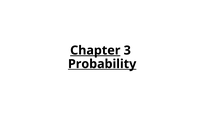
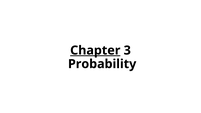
Probability underline: present -> none (102, 64)
